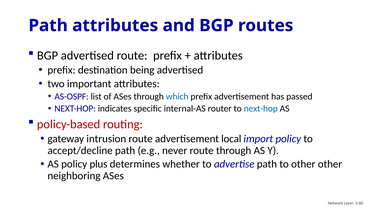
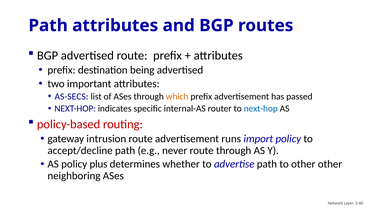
AS-OSPF: AS-OSPF -> AS-SECS (71, 96)
which colour: blue -> orange (177, 96)
local: local -> runs (231, 139)
